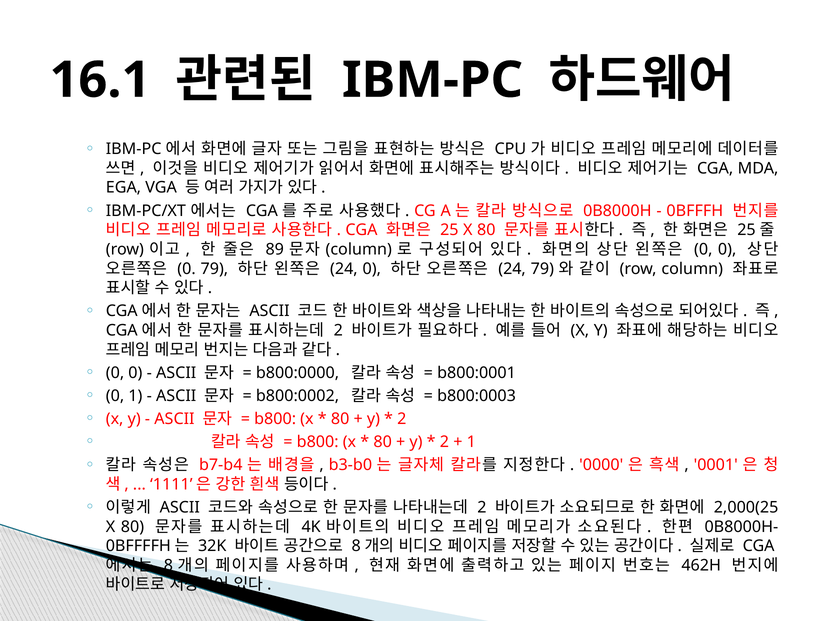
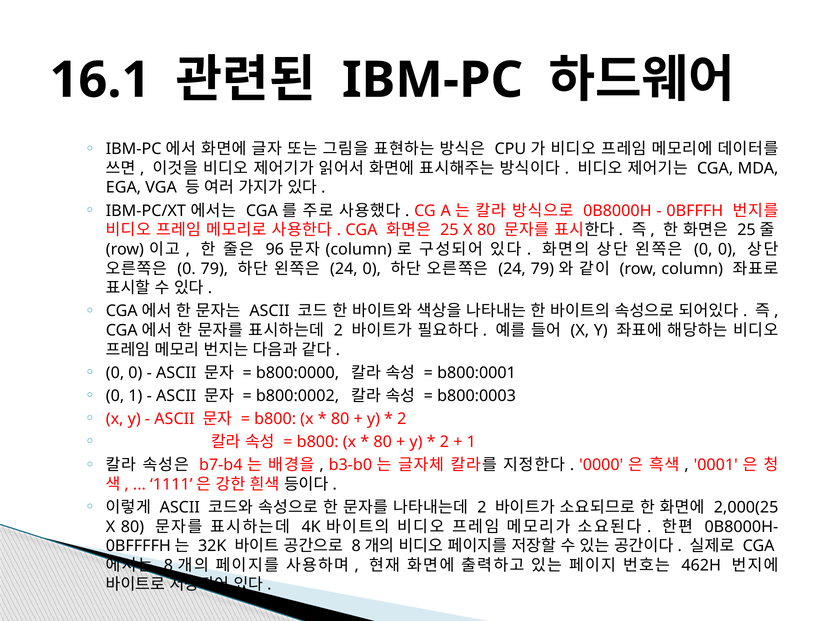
89: 89 -> 96 (275, 249)
